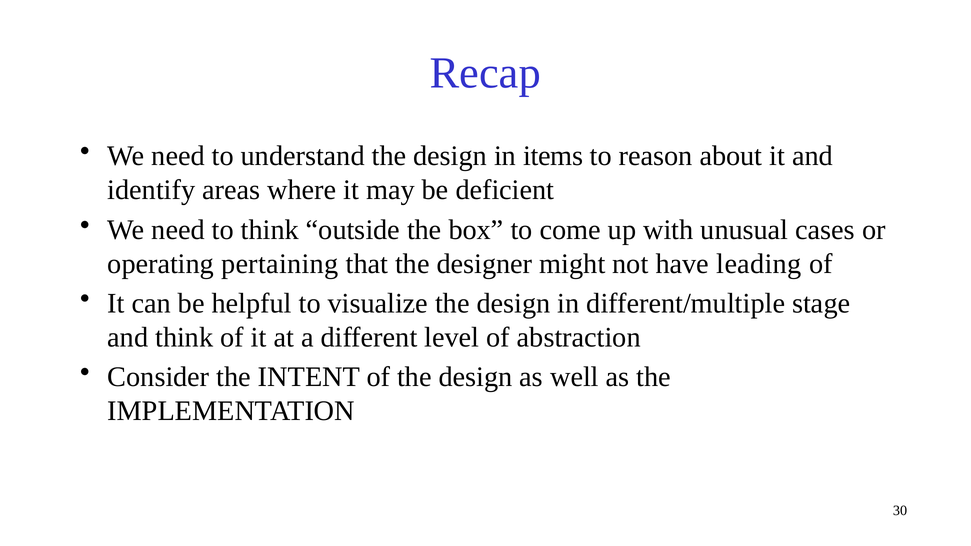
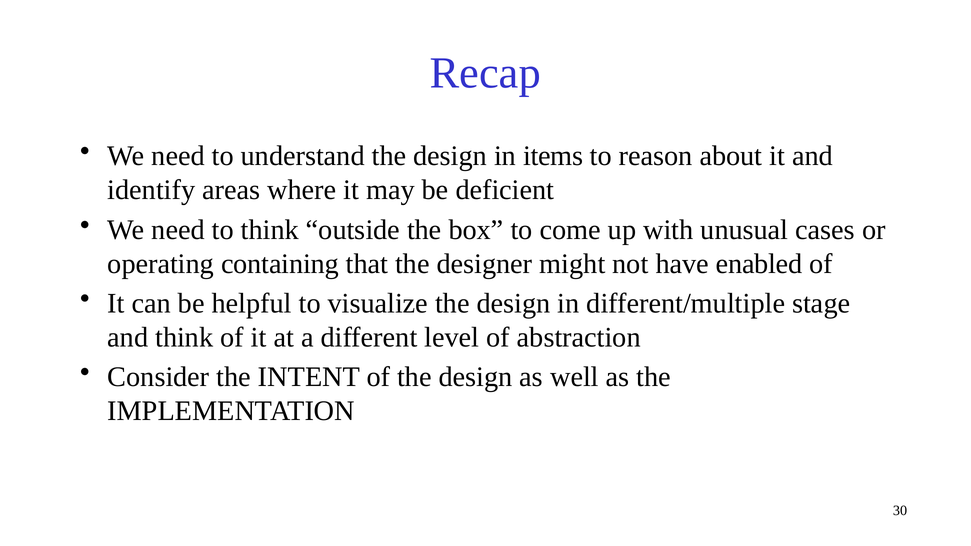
pertaining: pertaining -> containing (280, 264)
leading: leading -> enabled (759, 264)
